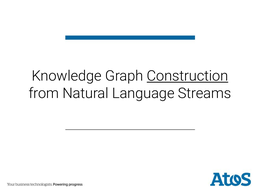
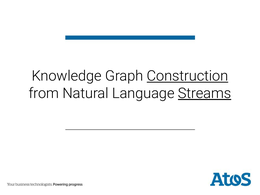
Streams underline: none -> present (205, 93)
